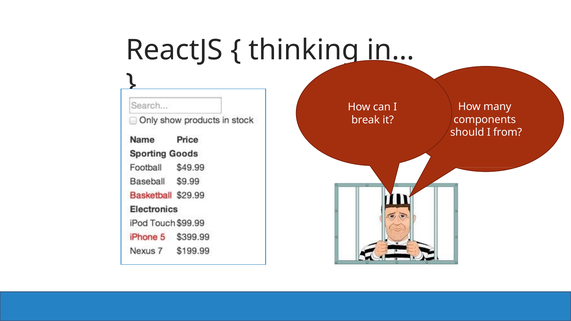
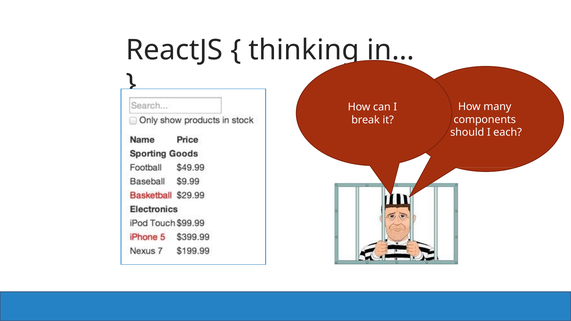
from: from -> each (508, 132)
